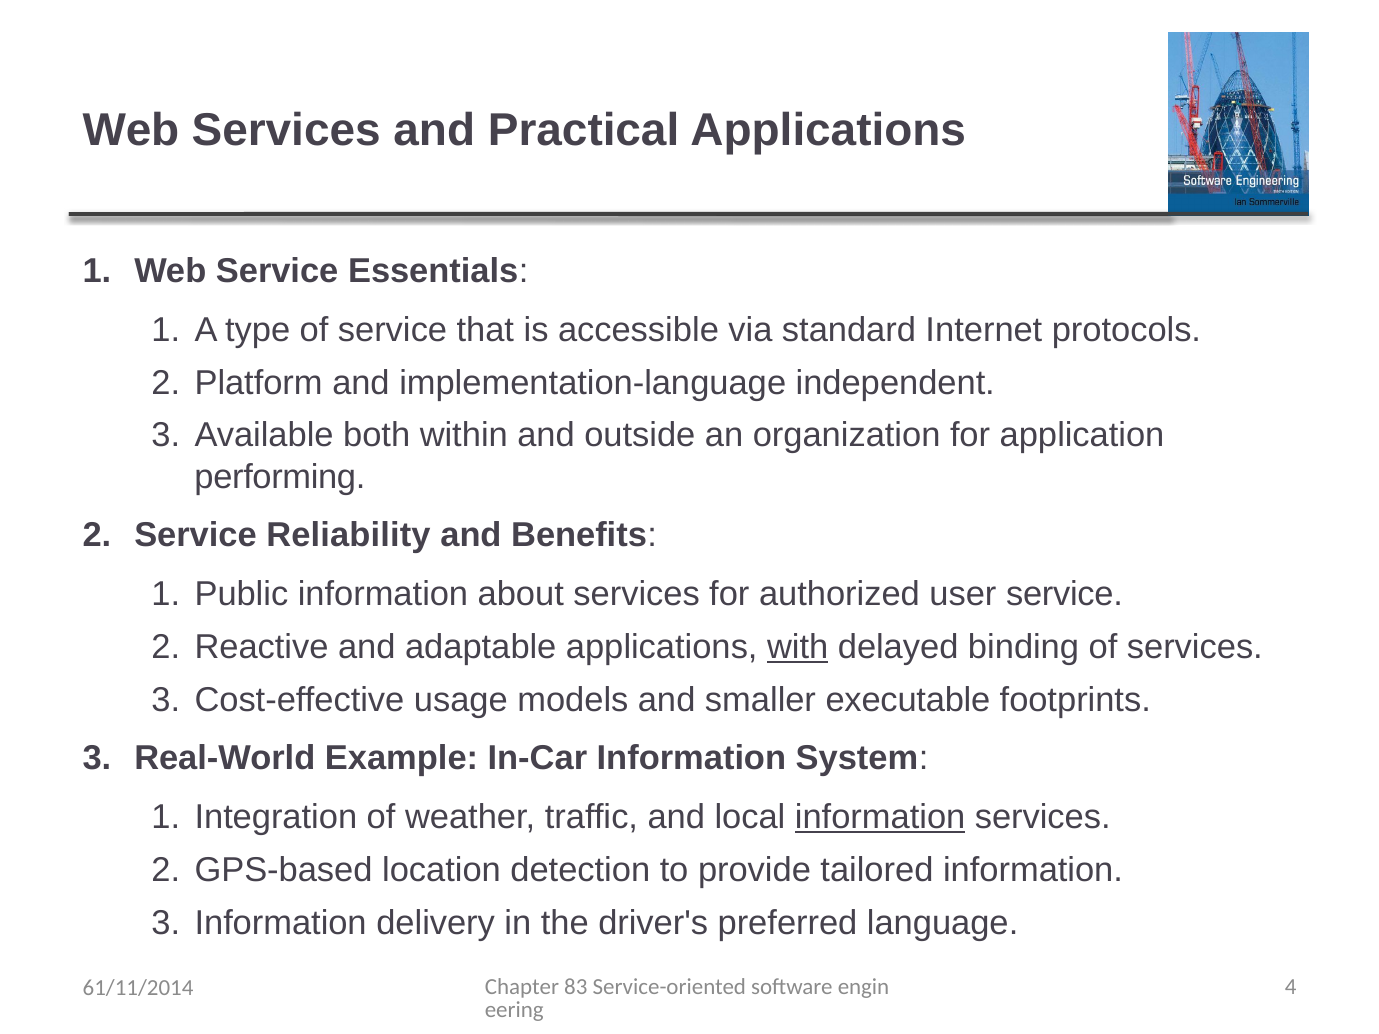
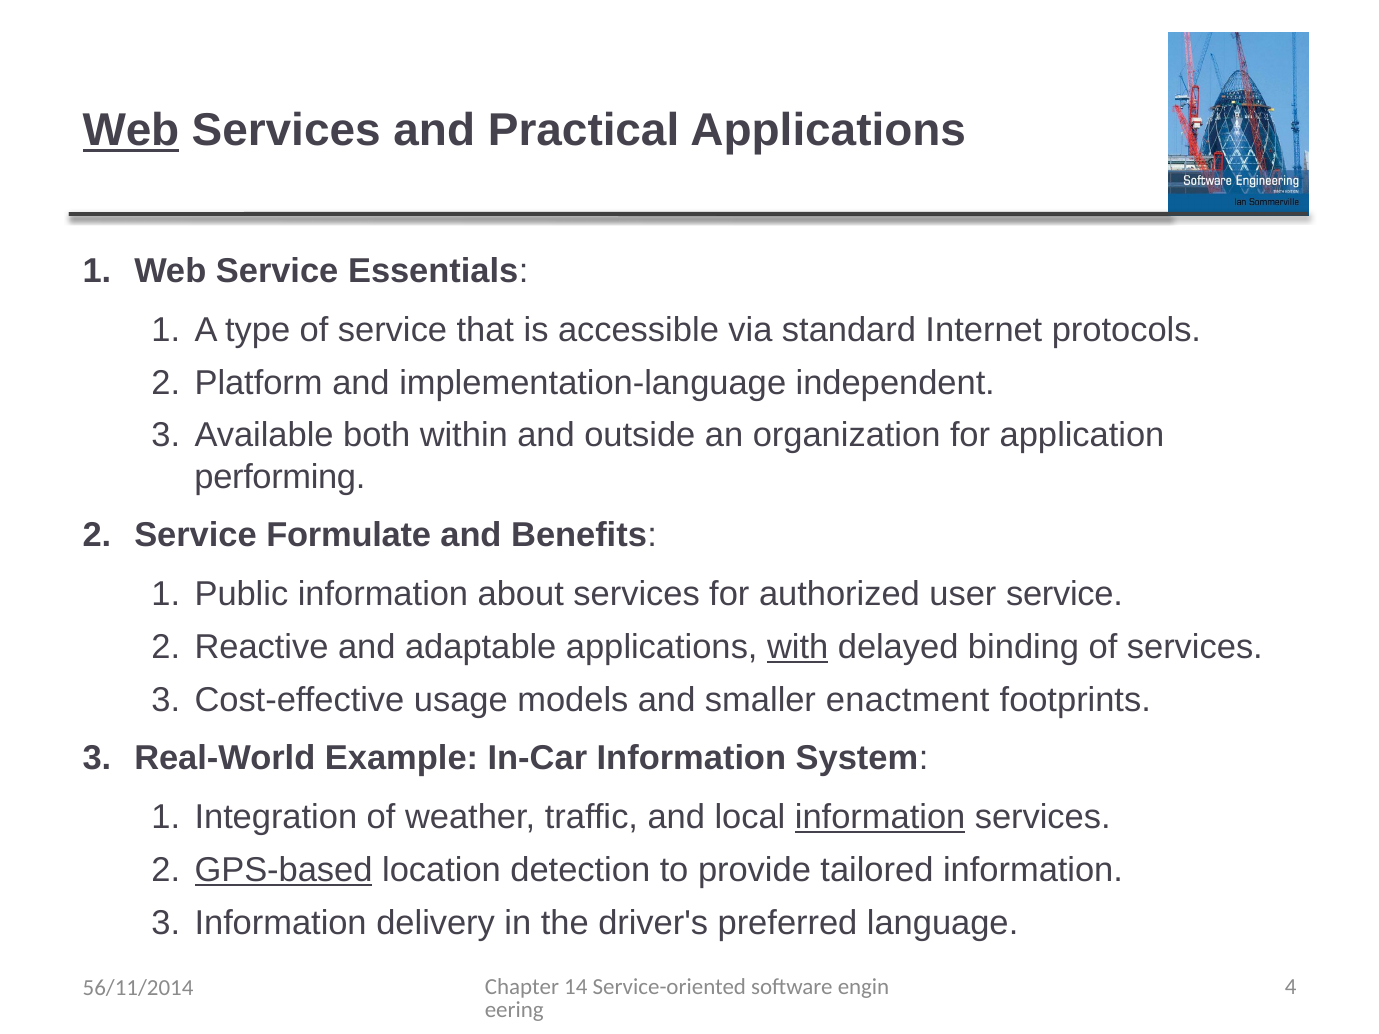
Web underline: none -> present (131, 131)
Reliability: Reliability -> Formulate (349, 536)
executable: executable -> enactment (908, 700)
GPS-based underline: none -> present (284, 870)
83: 83 -> 14 (576, 987)
61/11/2014: 61/11/2014 -> 56/11/2014 (138, 988)
